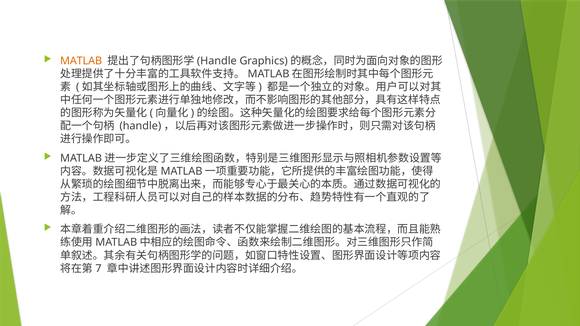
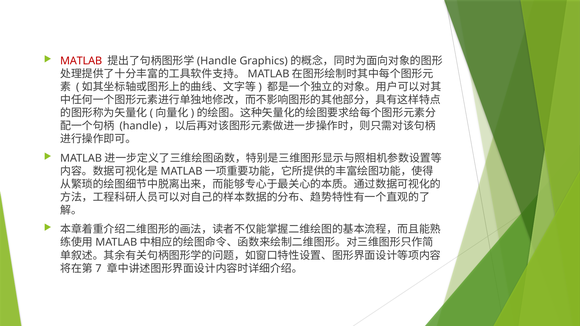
MATLAB colour: orange -> red (81, 61)
